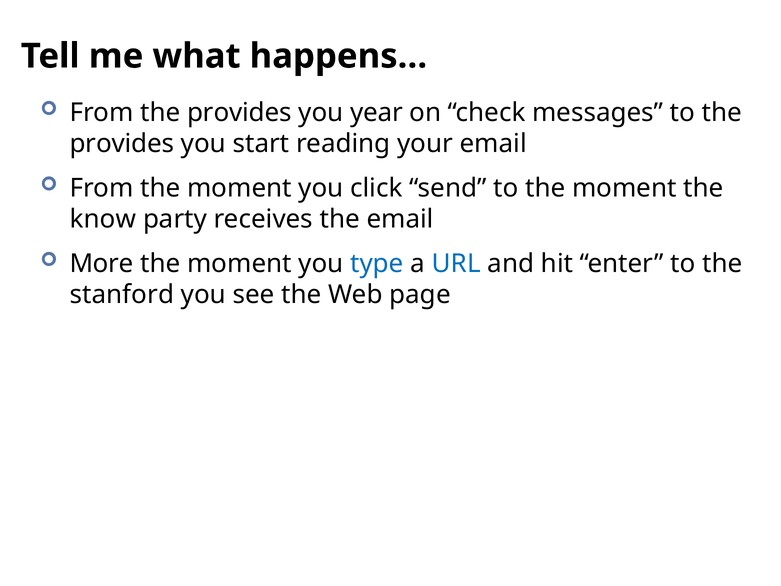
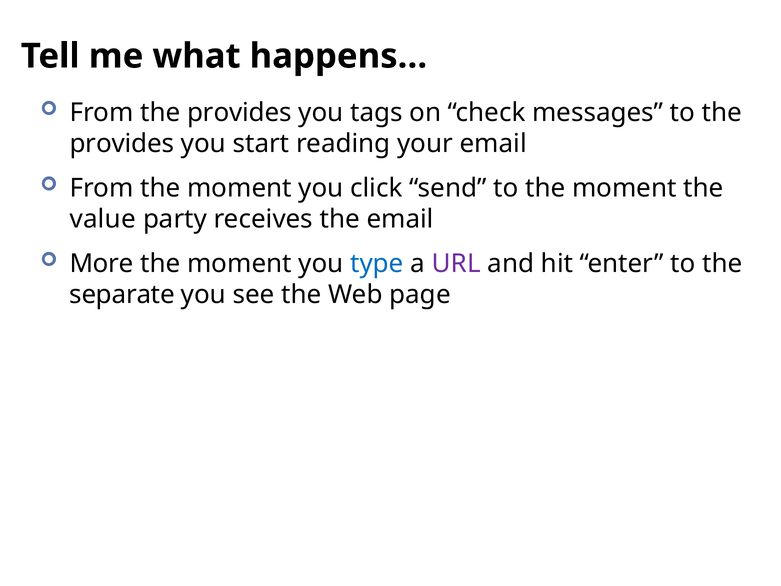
year: year -> tags (376, 112)
know: know -> value (103, 219)
URL colour: blue -> purple (456, 263)
stanford: stanford -> separate (122, 295)
